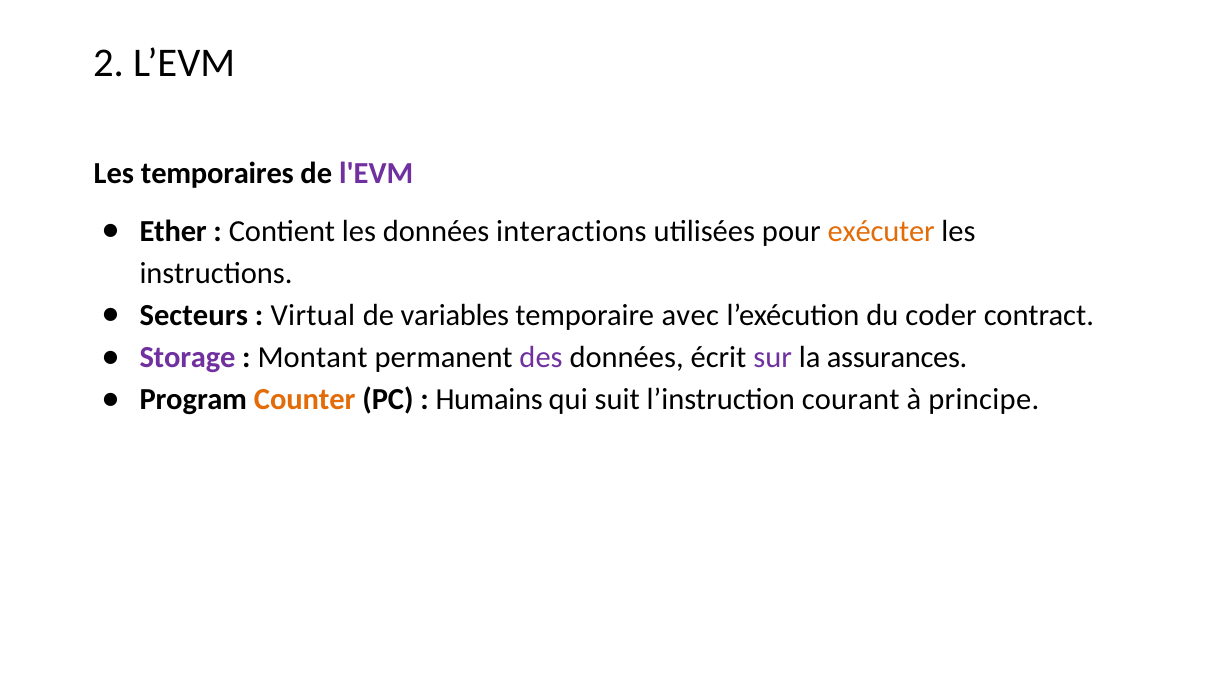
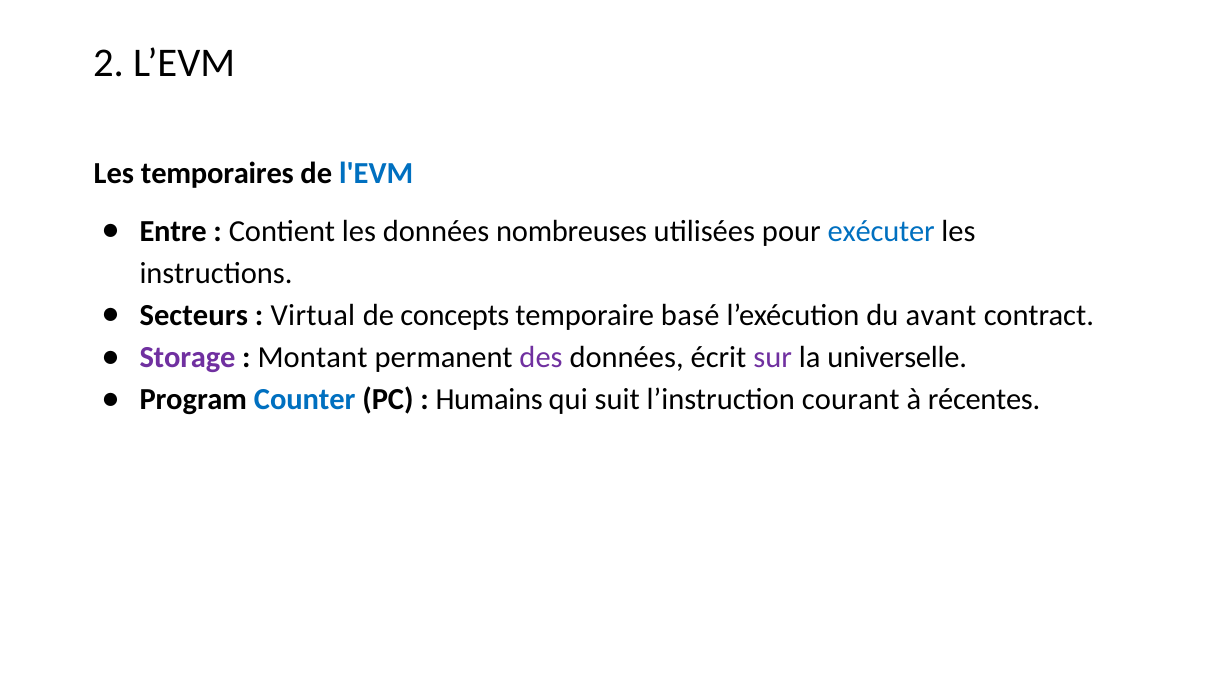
l'EVM colour: purple -> blue (376, 174)
Ether: Ether -> Entre (173, 231)
interactions: interactions -> nombreuses (572, 231)
exécuter colour: orange -> blue (881, 231)
variables: variables -> concepts (455, 315)
avec: avec -> basé (690, 315)
coder: coder -> avant (941, 315)
assurances: assurances -> universelle (897, 358)
Counter colour: orange -> blue (305, 400)
principe: principe -> récentes (984, 400)
